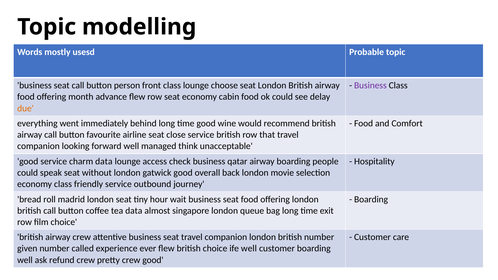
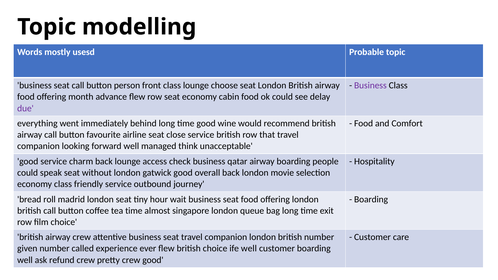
due colour: orange -> purple (25, 108)
charm data: data -> back (104, 161)
tea data: data -> time (134, 211)
